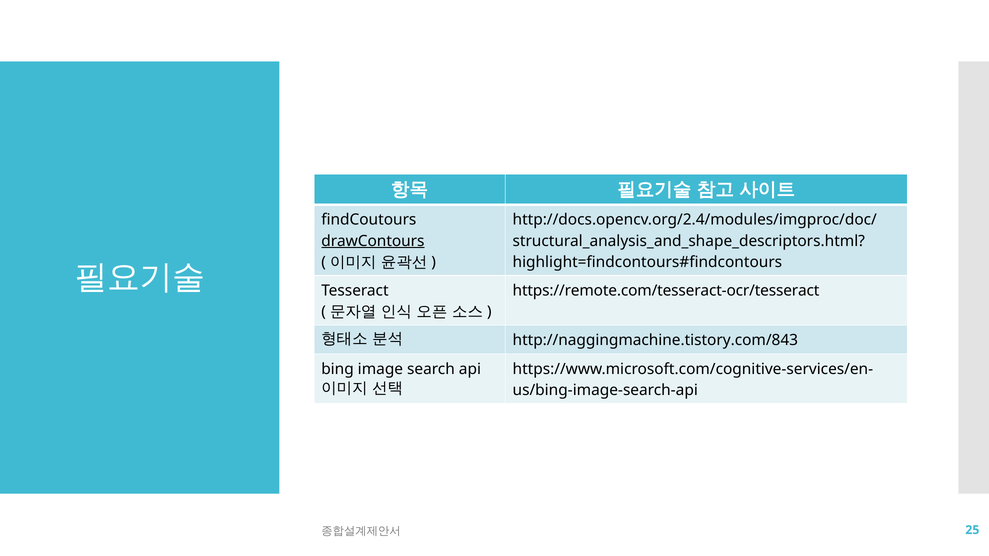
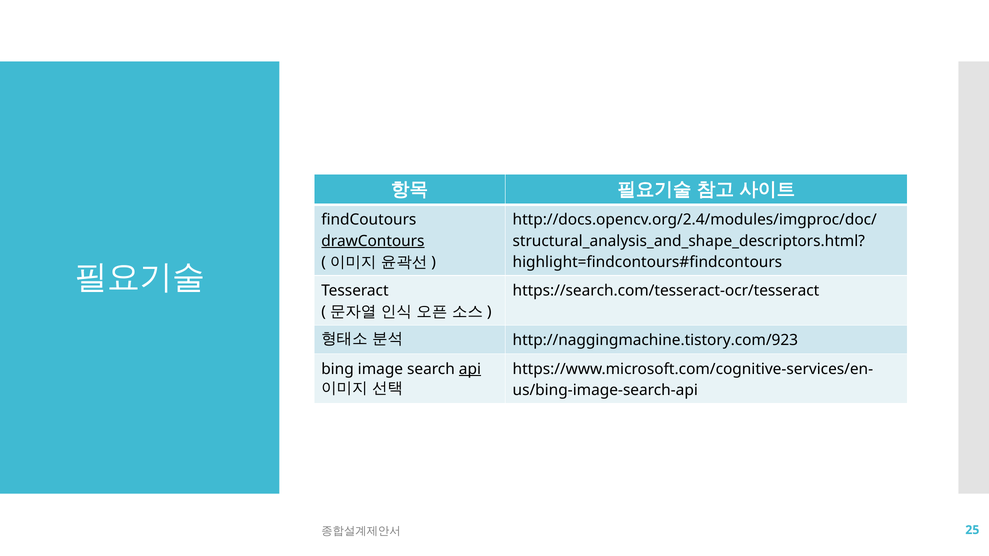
https://remote.com/tesseract-ocr/tesseract: https://remote.com/tesseract-ocr/tesseract -> https://search.com/tesseract-ocr/tesseract (666, 291)
http://naggingmachine.tistory.com/843: http://naggingmachine.tistory.com/843 -> http://naggingmachine.tistory.com/923 (655, 341)
api underline: none -> present (470, 369)
